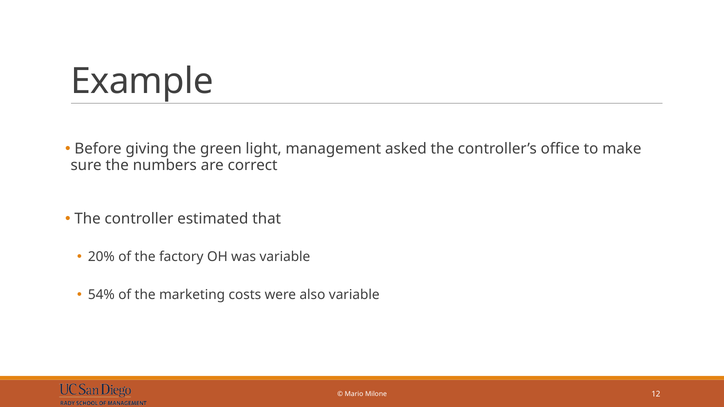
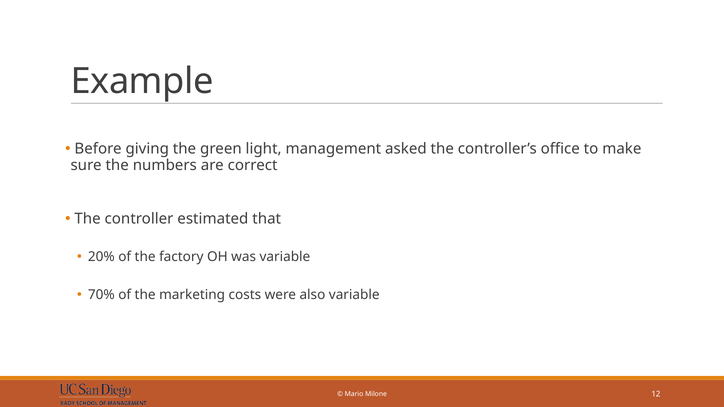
54%: 54% -> 70% (101, 295)
